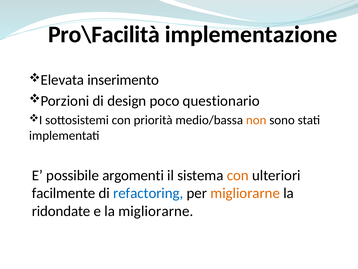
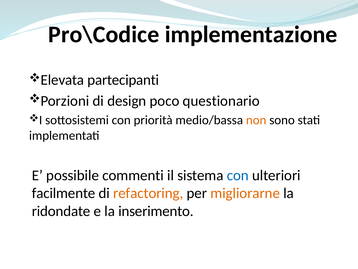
Pro\Facilità: Pro\Facilità -> Pro\Codice (104, 35)
inserimento: inserimento -> partecipanti (123, 80)
argomenti: argomenti -> commenti (133, 175)
con colour: orange -> blue (238, 175)
refactoring colour: blue -> orange (148, 193)
la migliorarne: migliorarne -> inserimento (156, 211)
